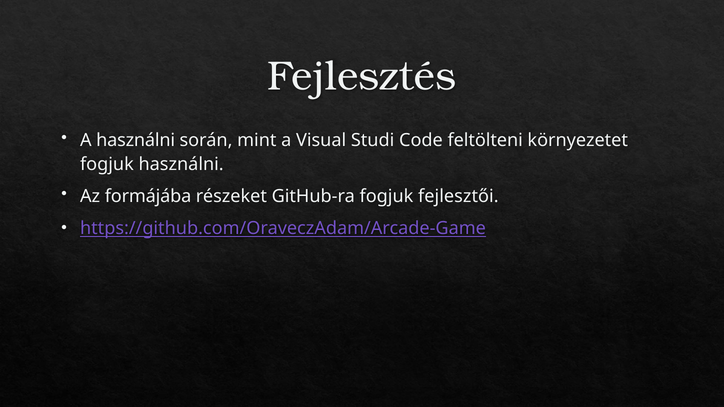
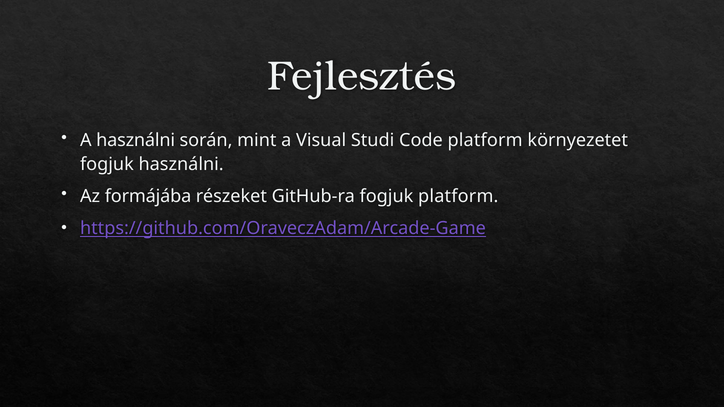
Code feltölteni: feltölteni -> platform (485, 140)
fogjuk fejlesztői: fejlesztői -> platform (458, 196)
